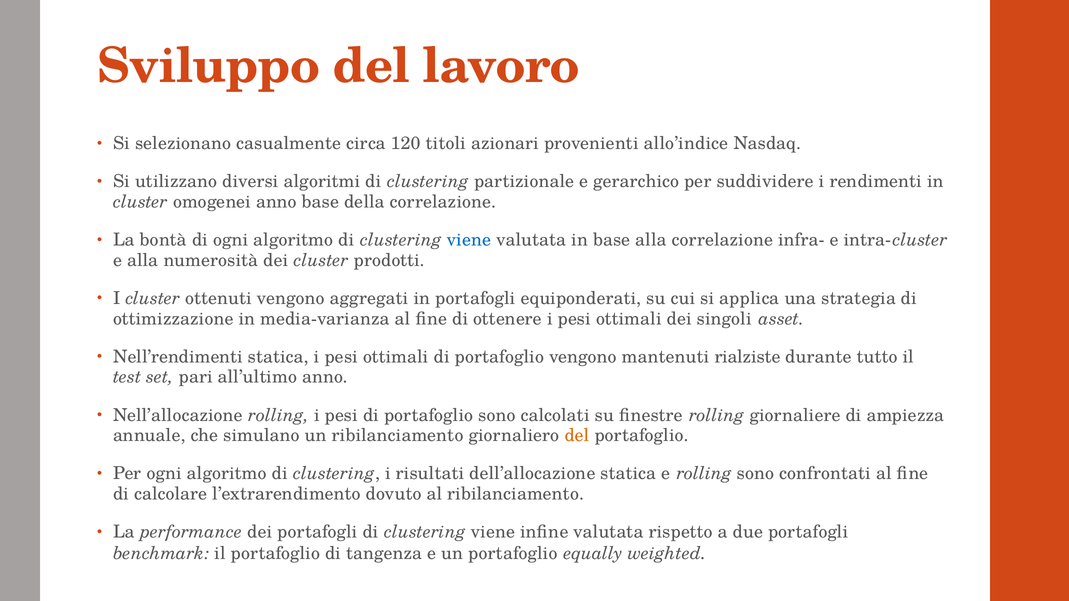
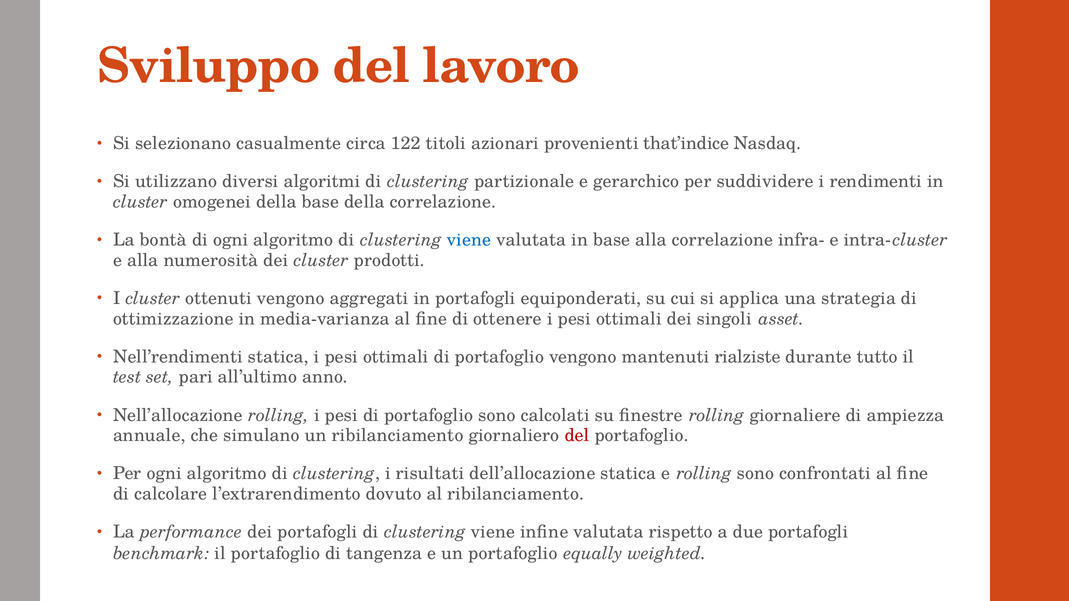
120: 120 -> 122 (406, 144)
allo’indice: allo’indice -> that’indice (686, 144)
omogenei anno: anno -> della (276, 202)
del colour: orange -> red (577, 436)
